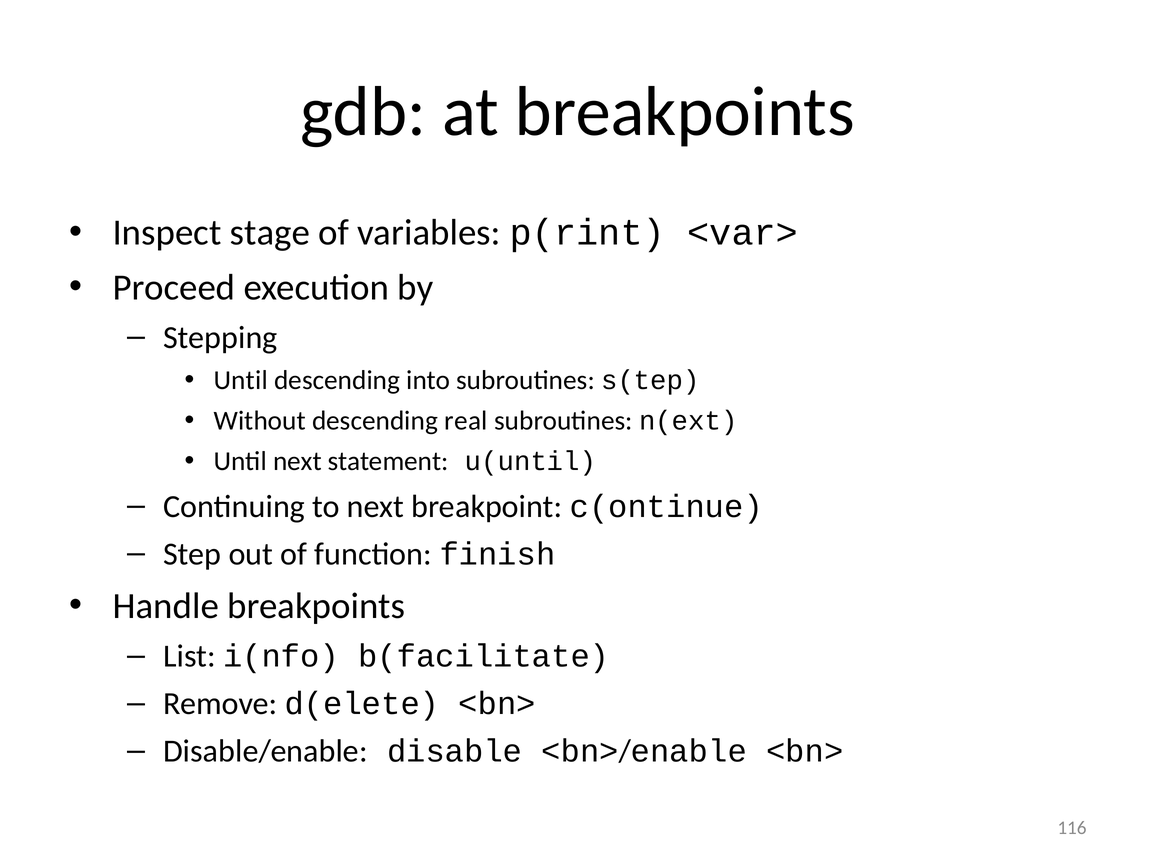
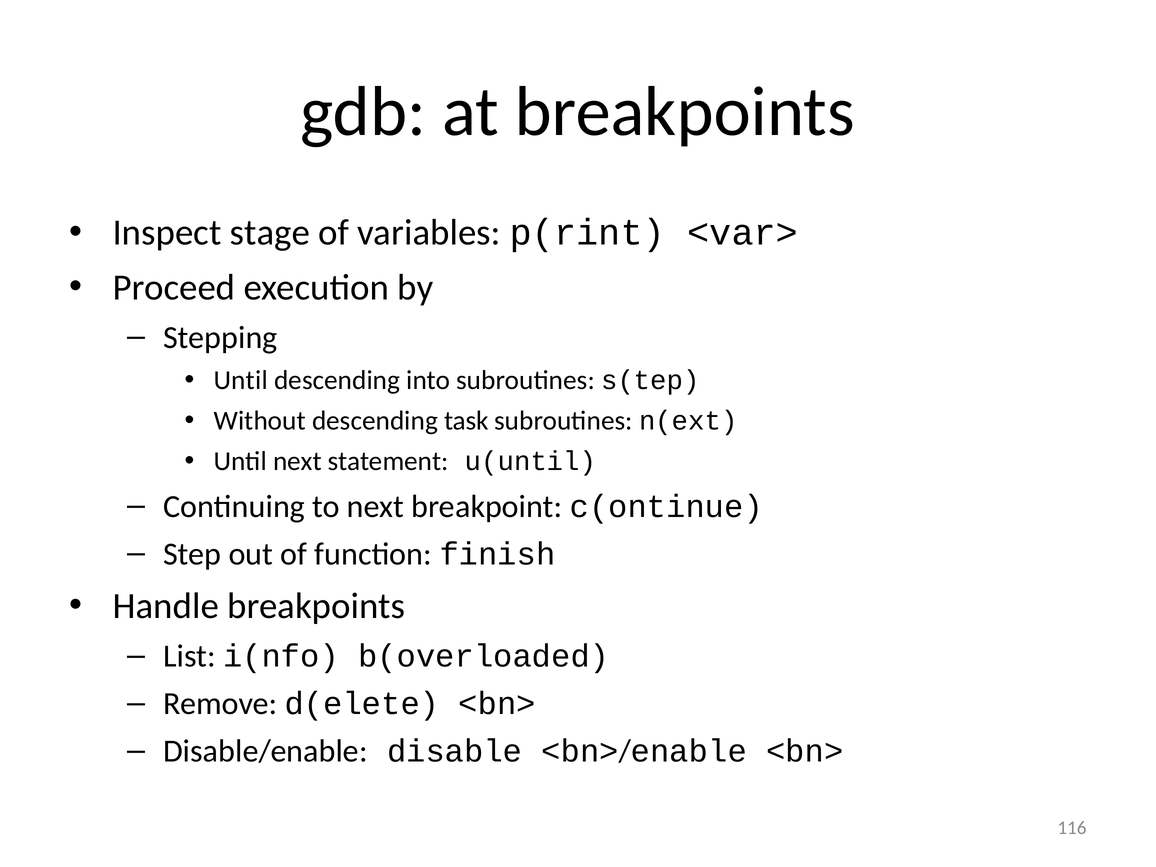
real: real -> task (466, 421)
b(facilitate: b(facilitate -> b(overloaded (484, 656)
